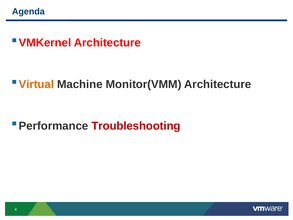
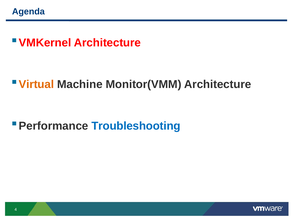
Troubleshooting colour: red -> blue (136, 126)
